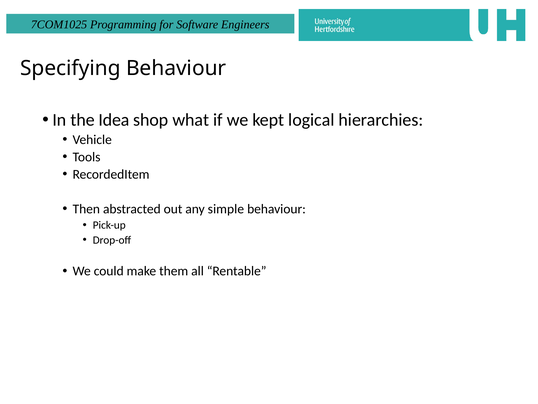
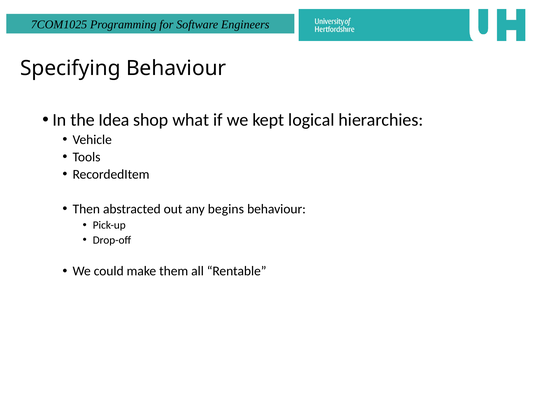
simple: simple -> begins (226, 209)
